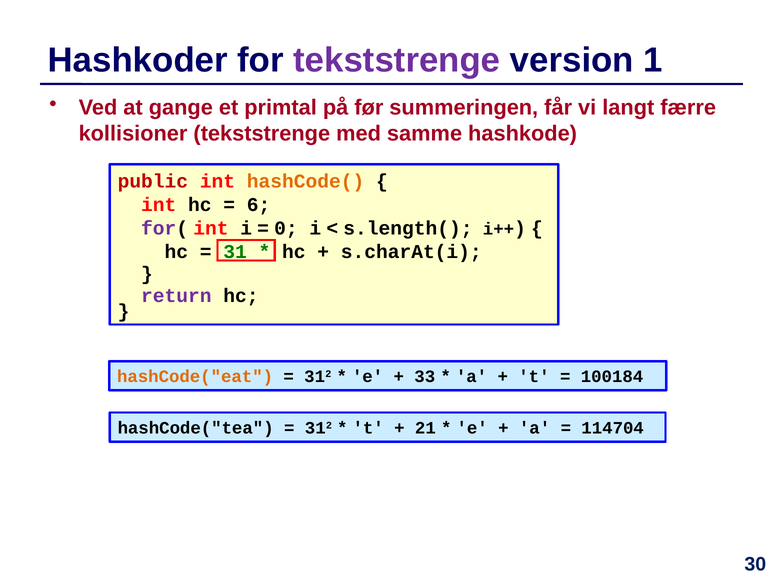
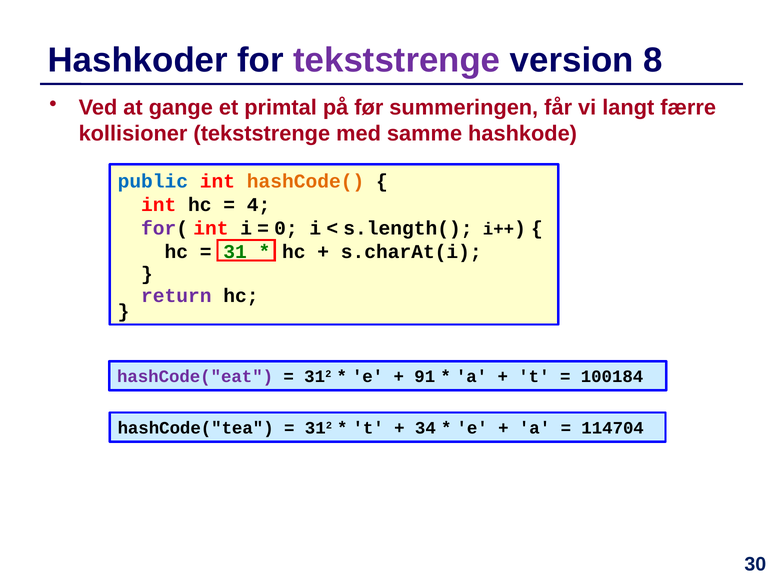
1: 1 -> 8 (653, 60)
public colour: red -> blue (153, 181)
6: 6 -> 4 (259, 205)
hashCode("eat colour: orange -> purple (195, 377)
33: 33 -> 91 (425, 377)
21: 21 -> 34 (425, 428)
